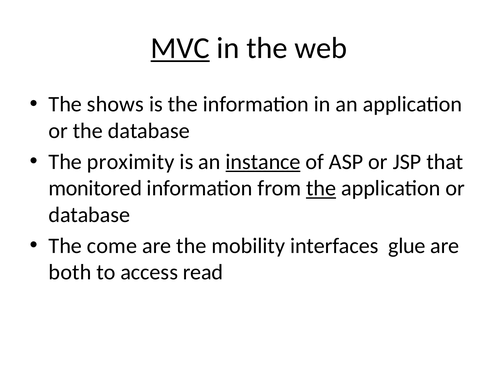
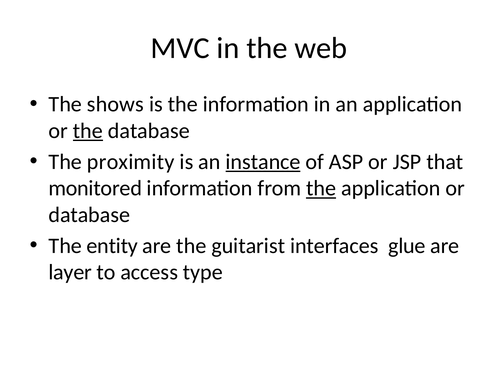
MVC underline: present -> none (180, 48)
the underline: none -> present (88, 131)
come: come -> entity (112, 246)
mobility: mobility -> guitarist (248, 246)
both: both -> layer (70, 273)
read: read -> type (203, 273)
